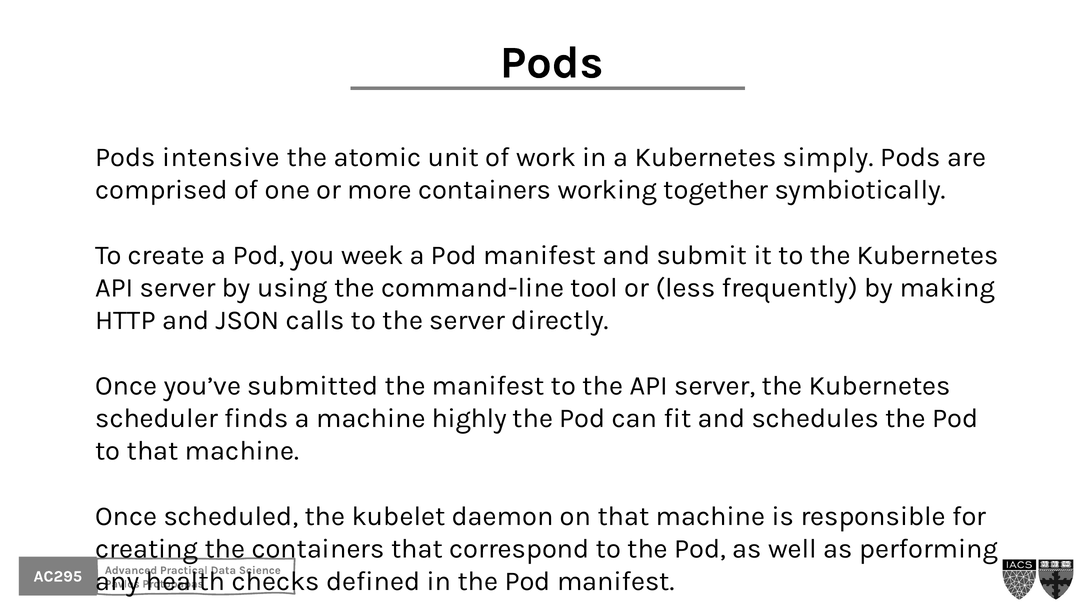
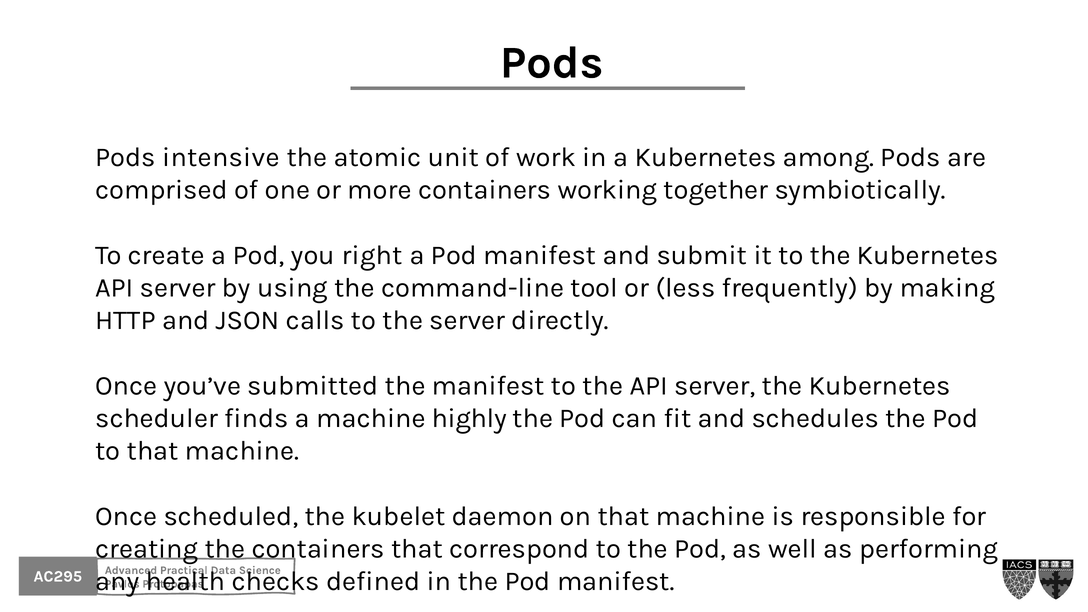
simply: simply -> among (828, 157)
week: week -> right (372, 255)
